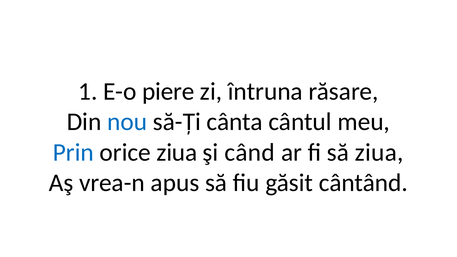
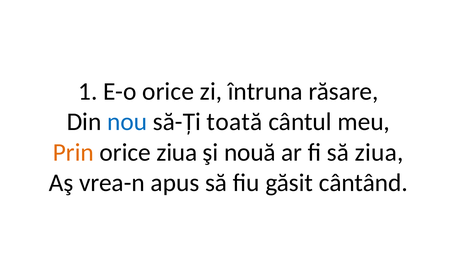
E-o piere: piere -> orice (168, 91)
cânta: cânta -> toată (234, 122)
Prin colour: blue -> orange (73, 152)
când: când -> nouă (250, 152)
